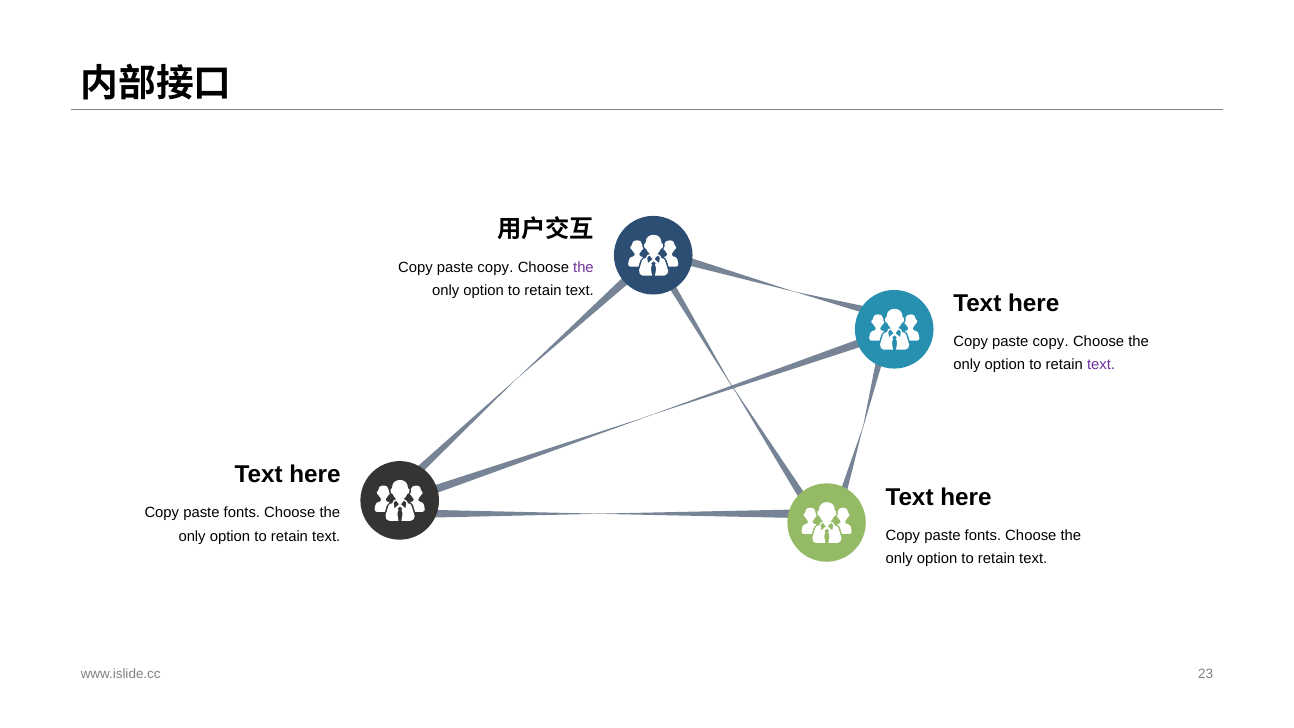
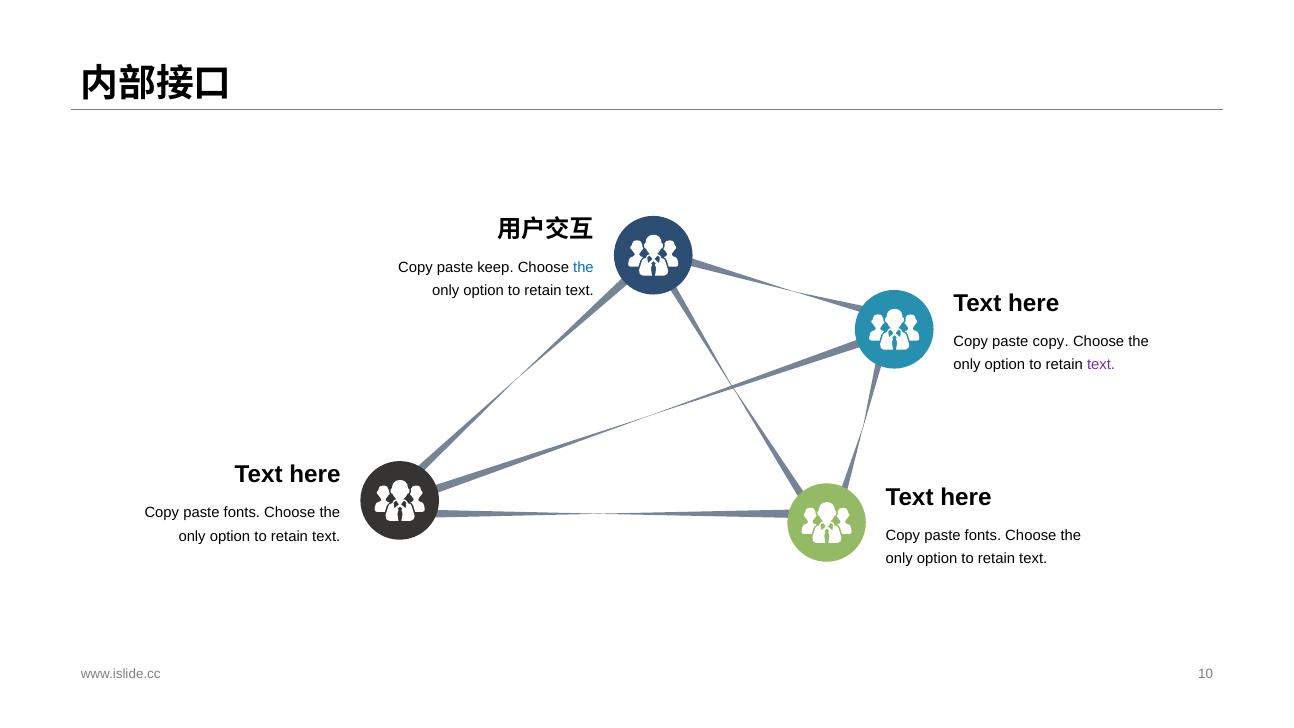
copy: copy -> keep (495, 268)
the colour: purple -> blue (583, 268)
23: 23 -> 10 (1206, 674)
